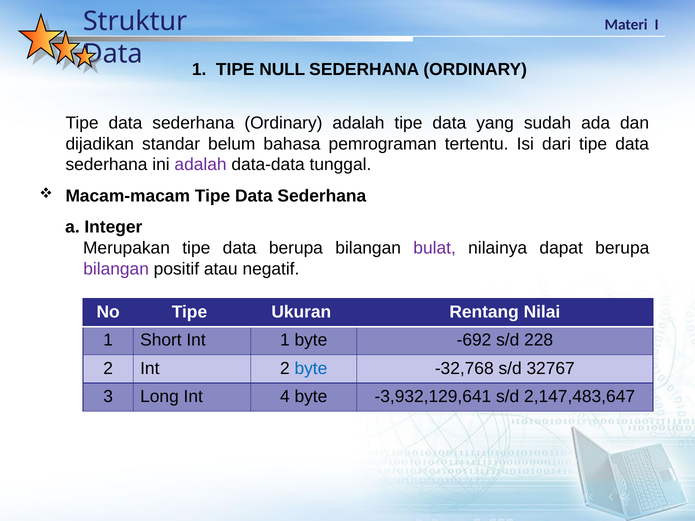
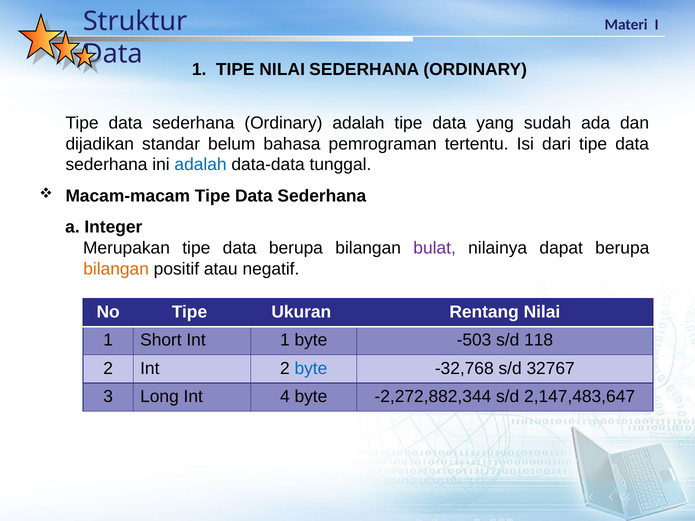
TIPE NULL: NULL -> NILAI (282, 69)
adalah colour: purple -> blue (201, 165)
bilangan colour: purple -> orange (116, 269)
-692: -692 -> -503 (474, 340)
228: 228 -> 118 (539, 340)
-3,932,129,641: -3,932,129,641 -> -2,272,882,344 (433, 397)
